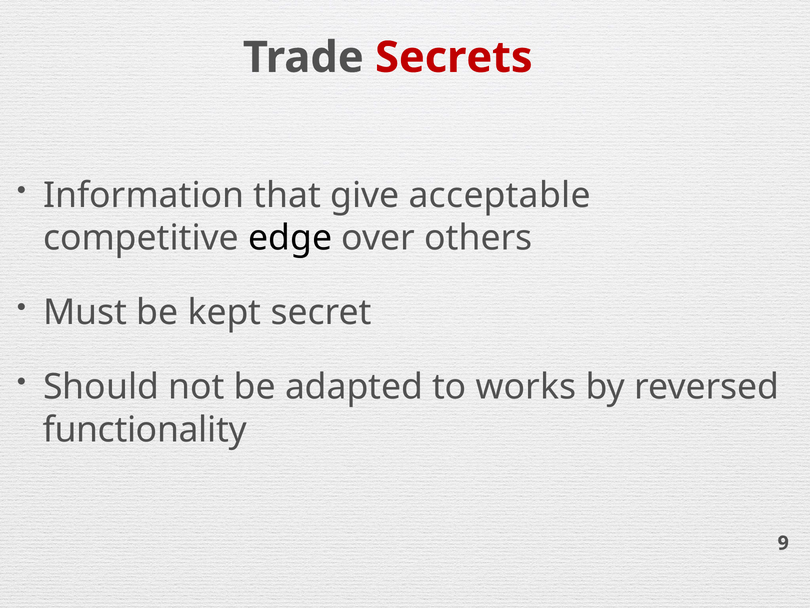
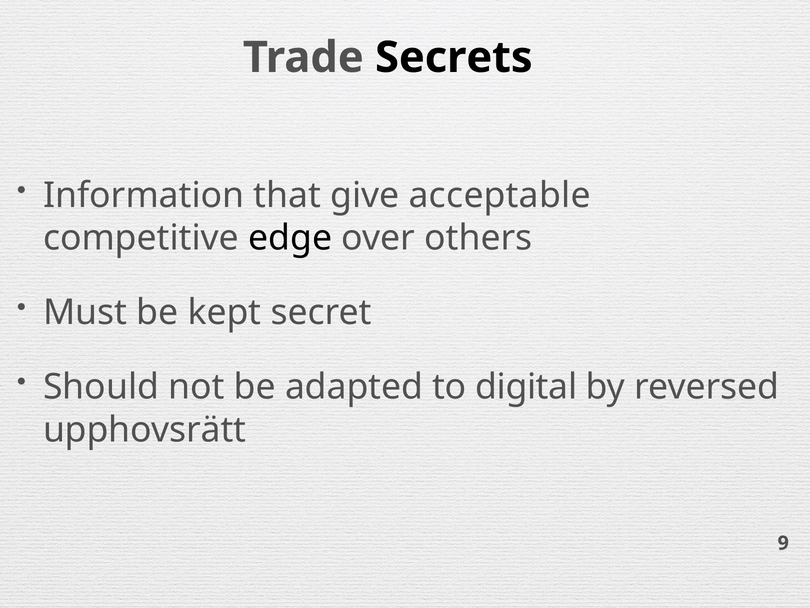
Secrets colour: red -> black (454, 57)
works: works -> digital (526, 387)
functionality: functionality -> upphovsrätt (145, 429)
